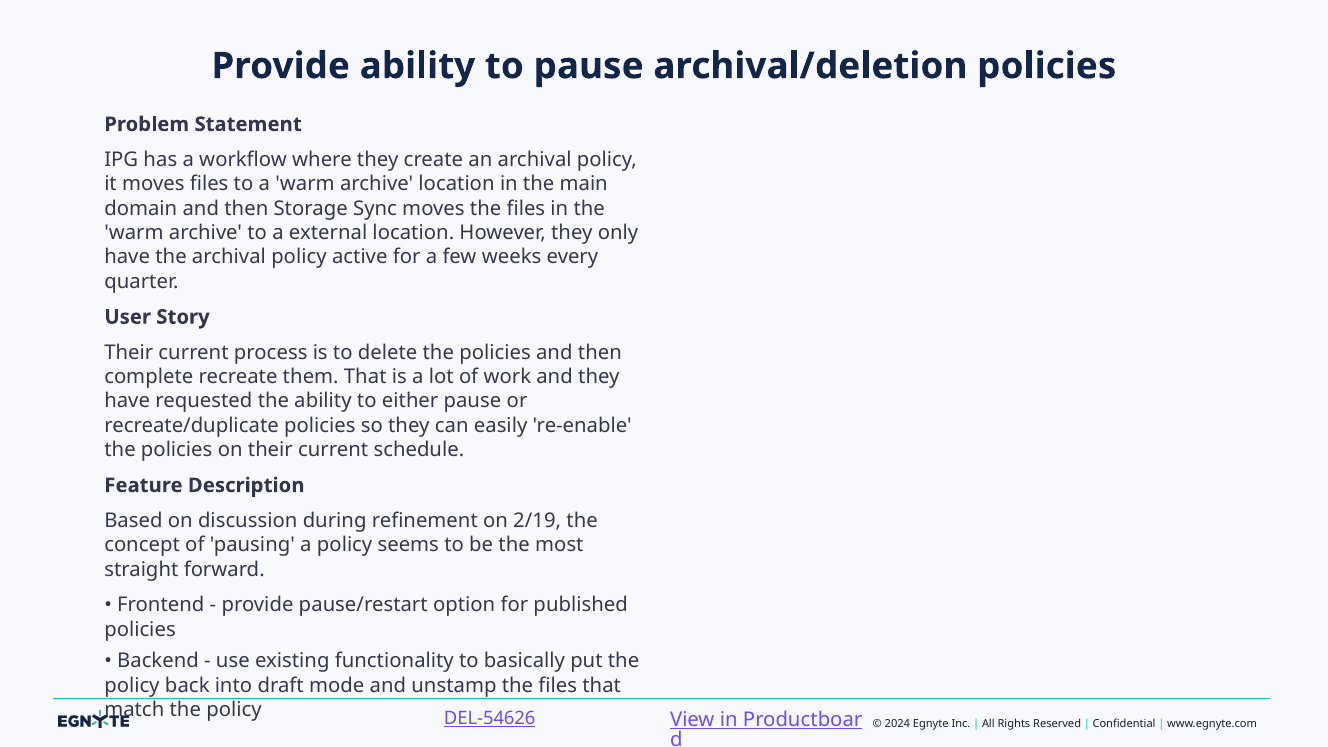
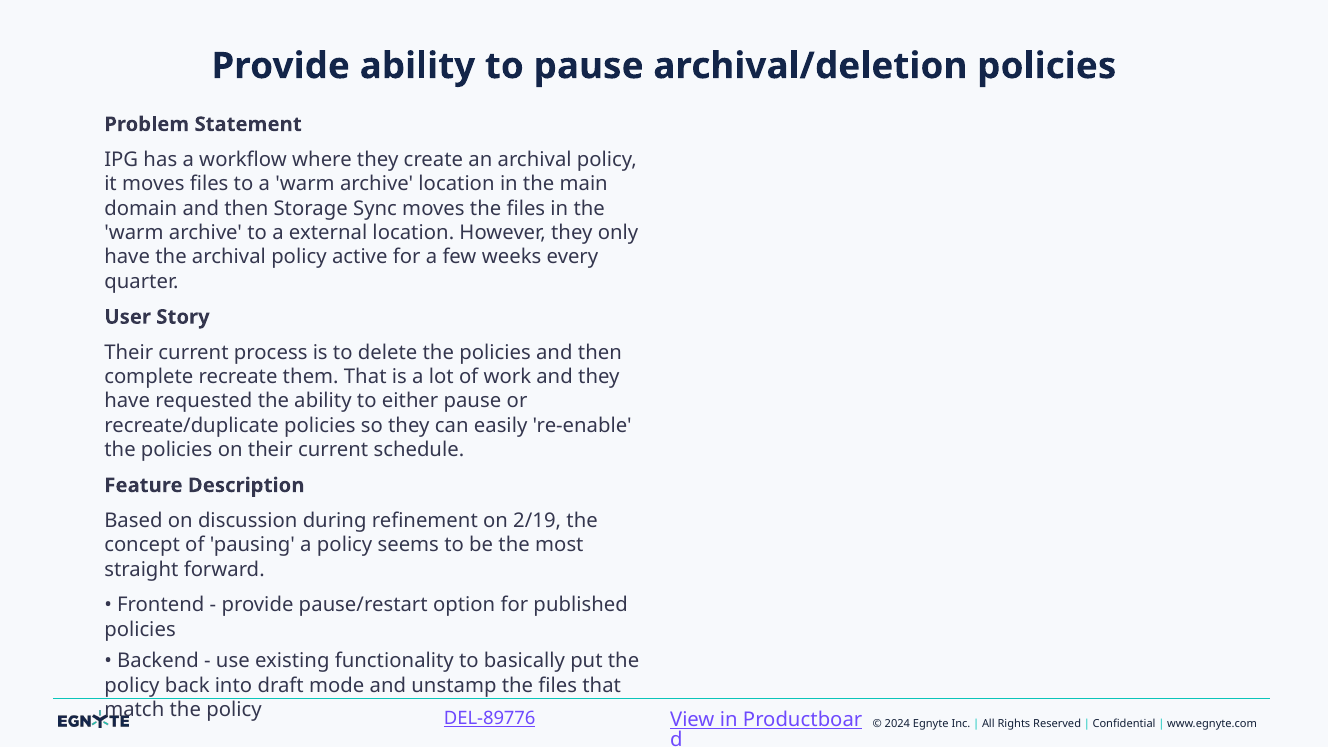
DEL-54626: DEL-54626 -> DEL-89776 (490, 718)
